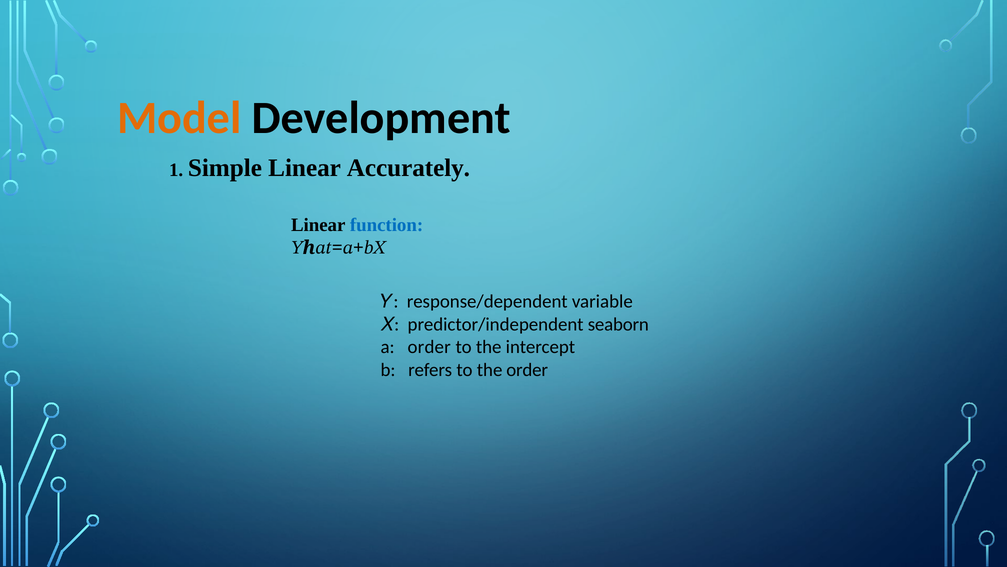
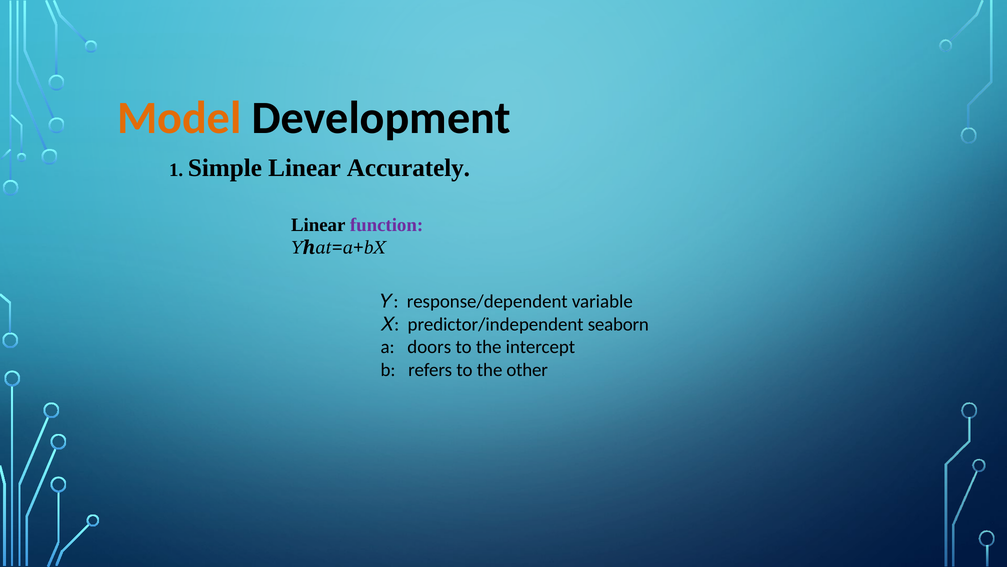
function colour: blue -> purple (387, 225)
a order: order -> doors (429, 347)
the order: order -> other (527, 369)
